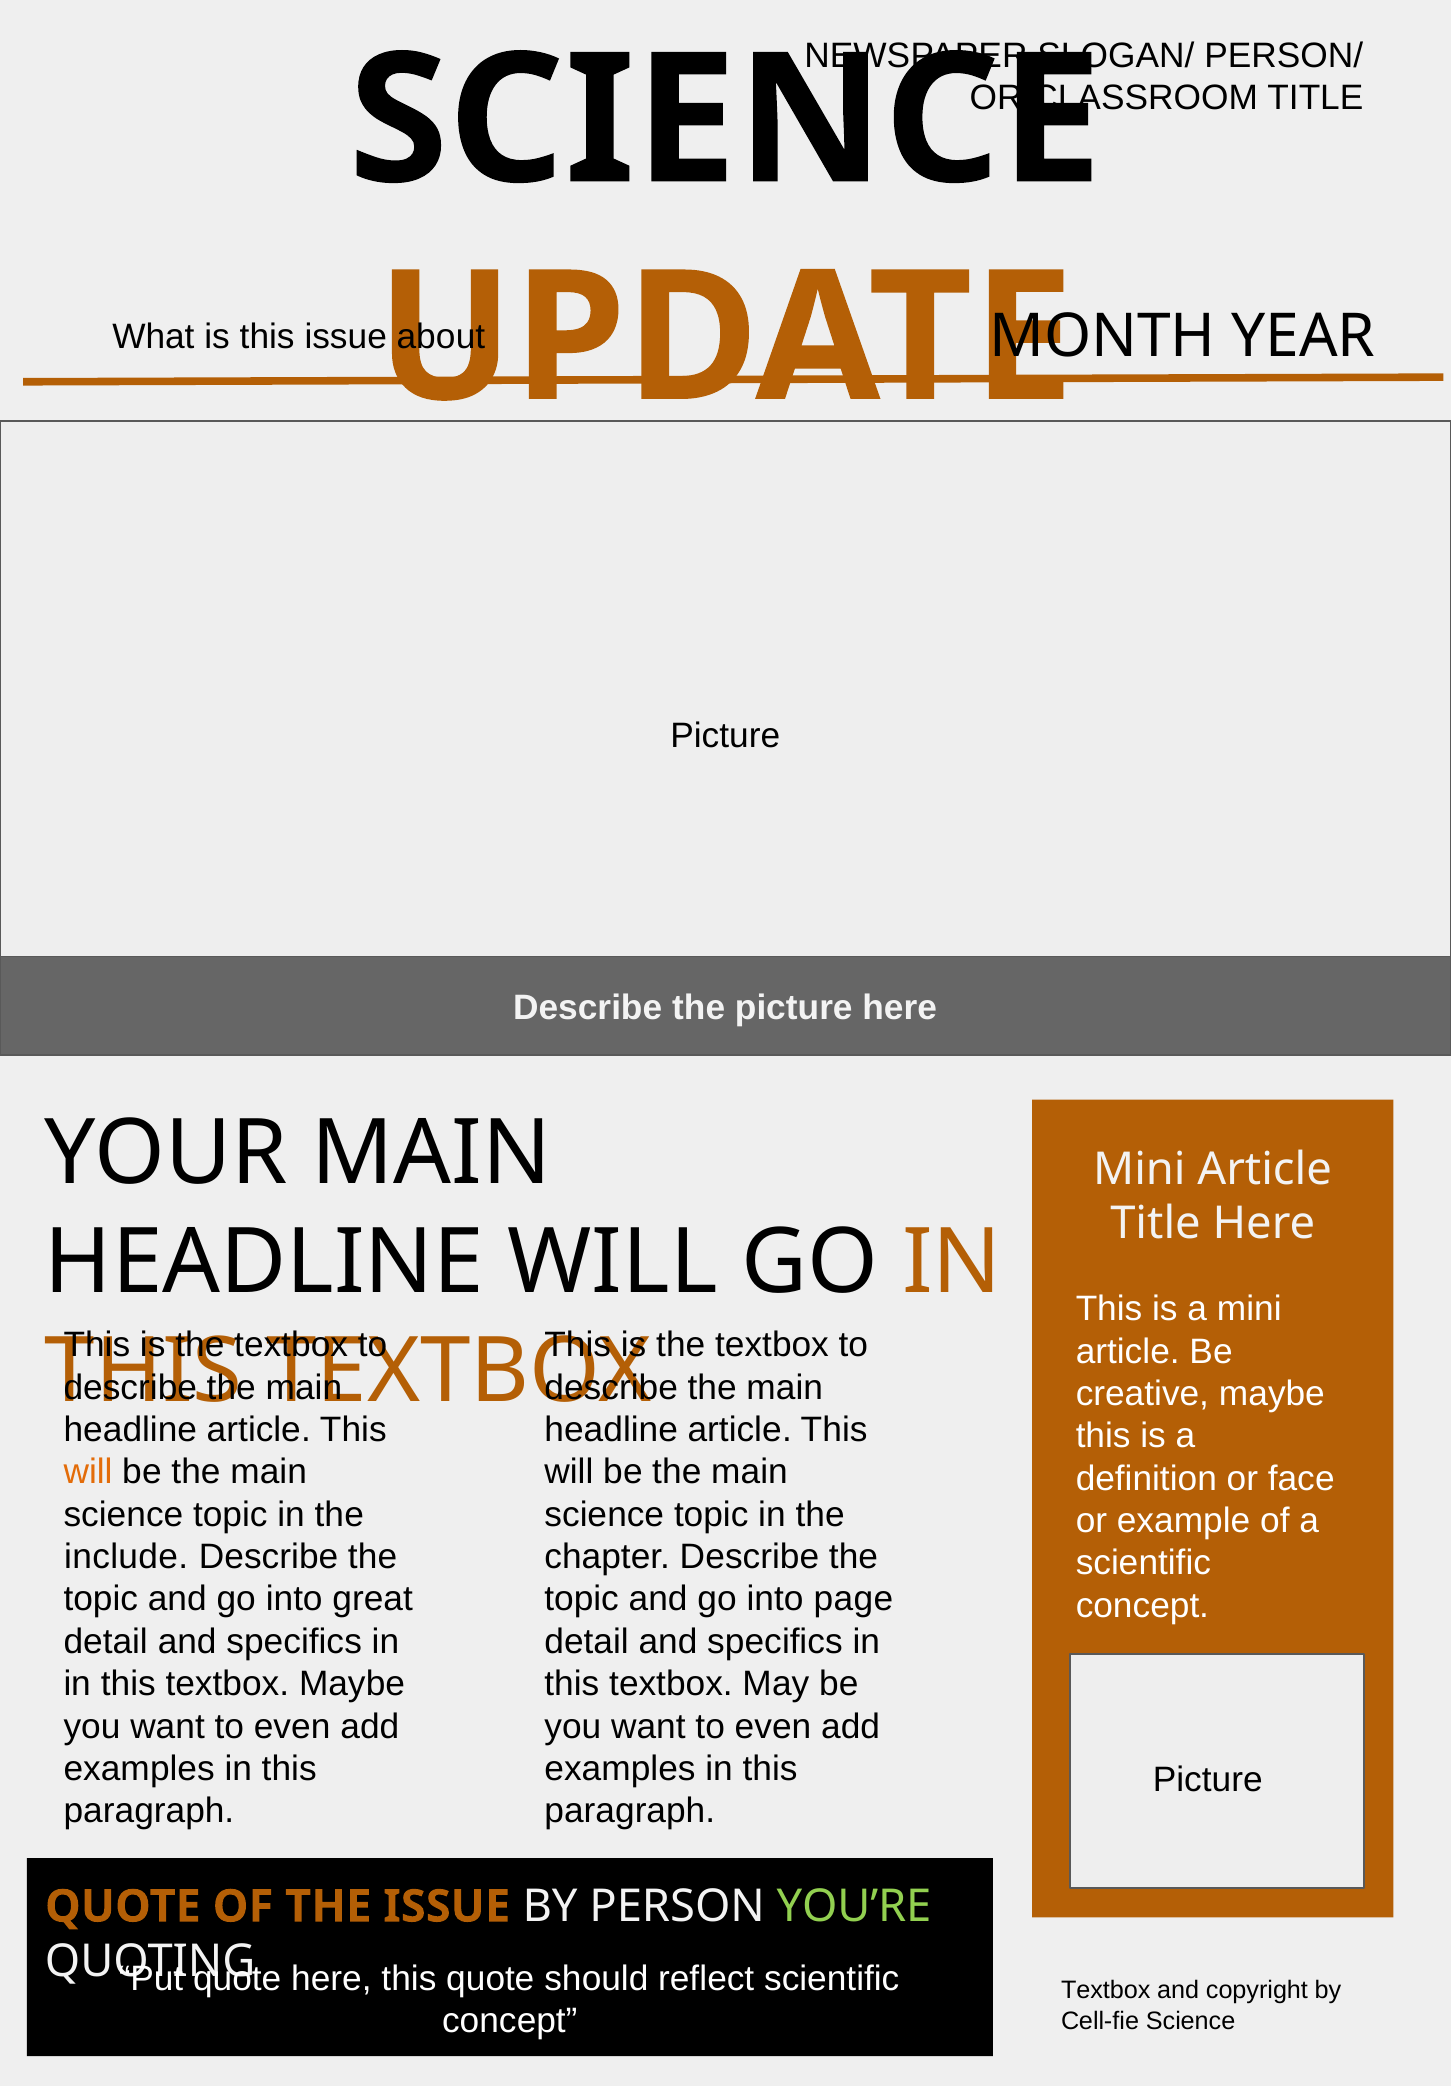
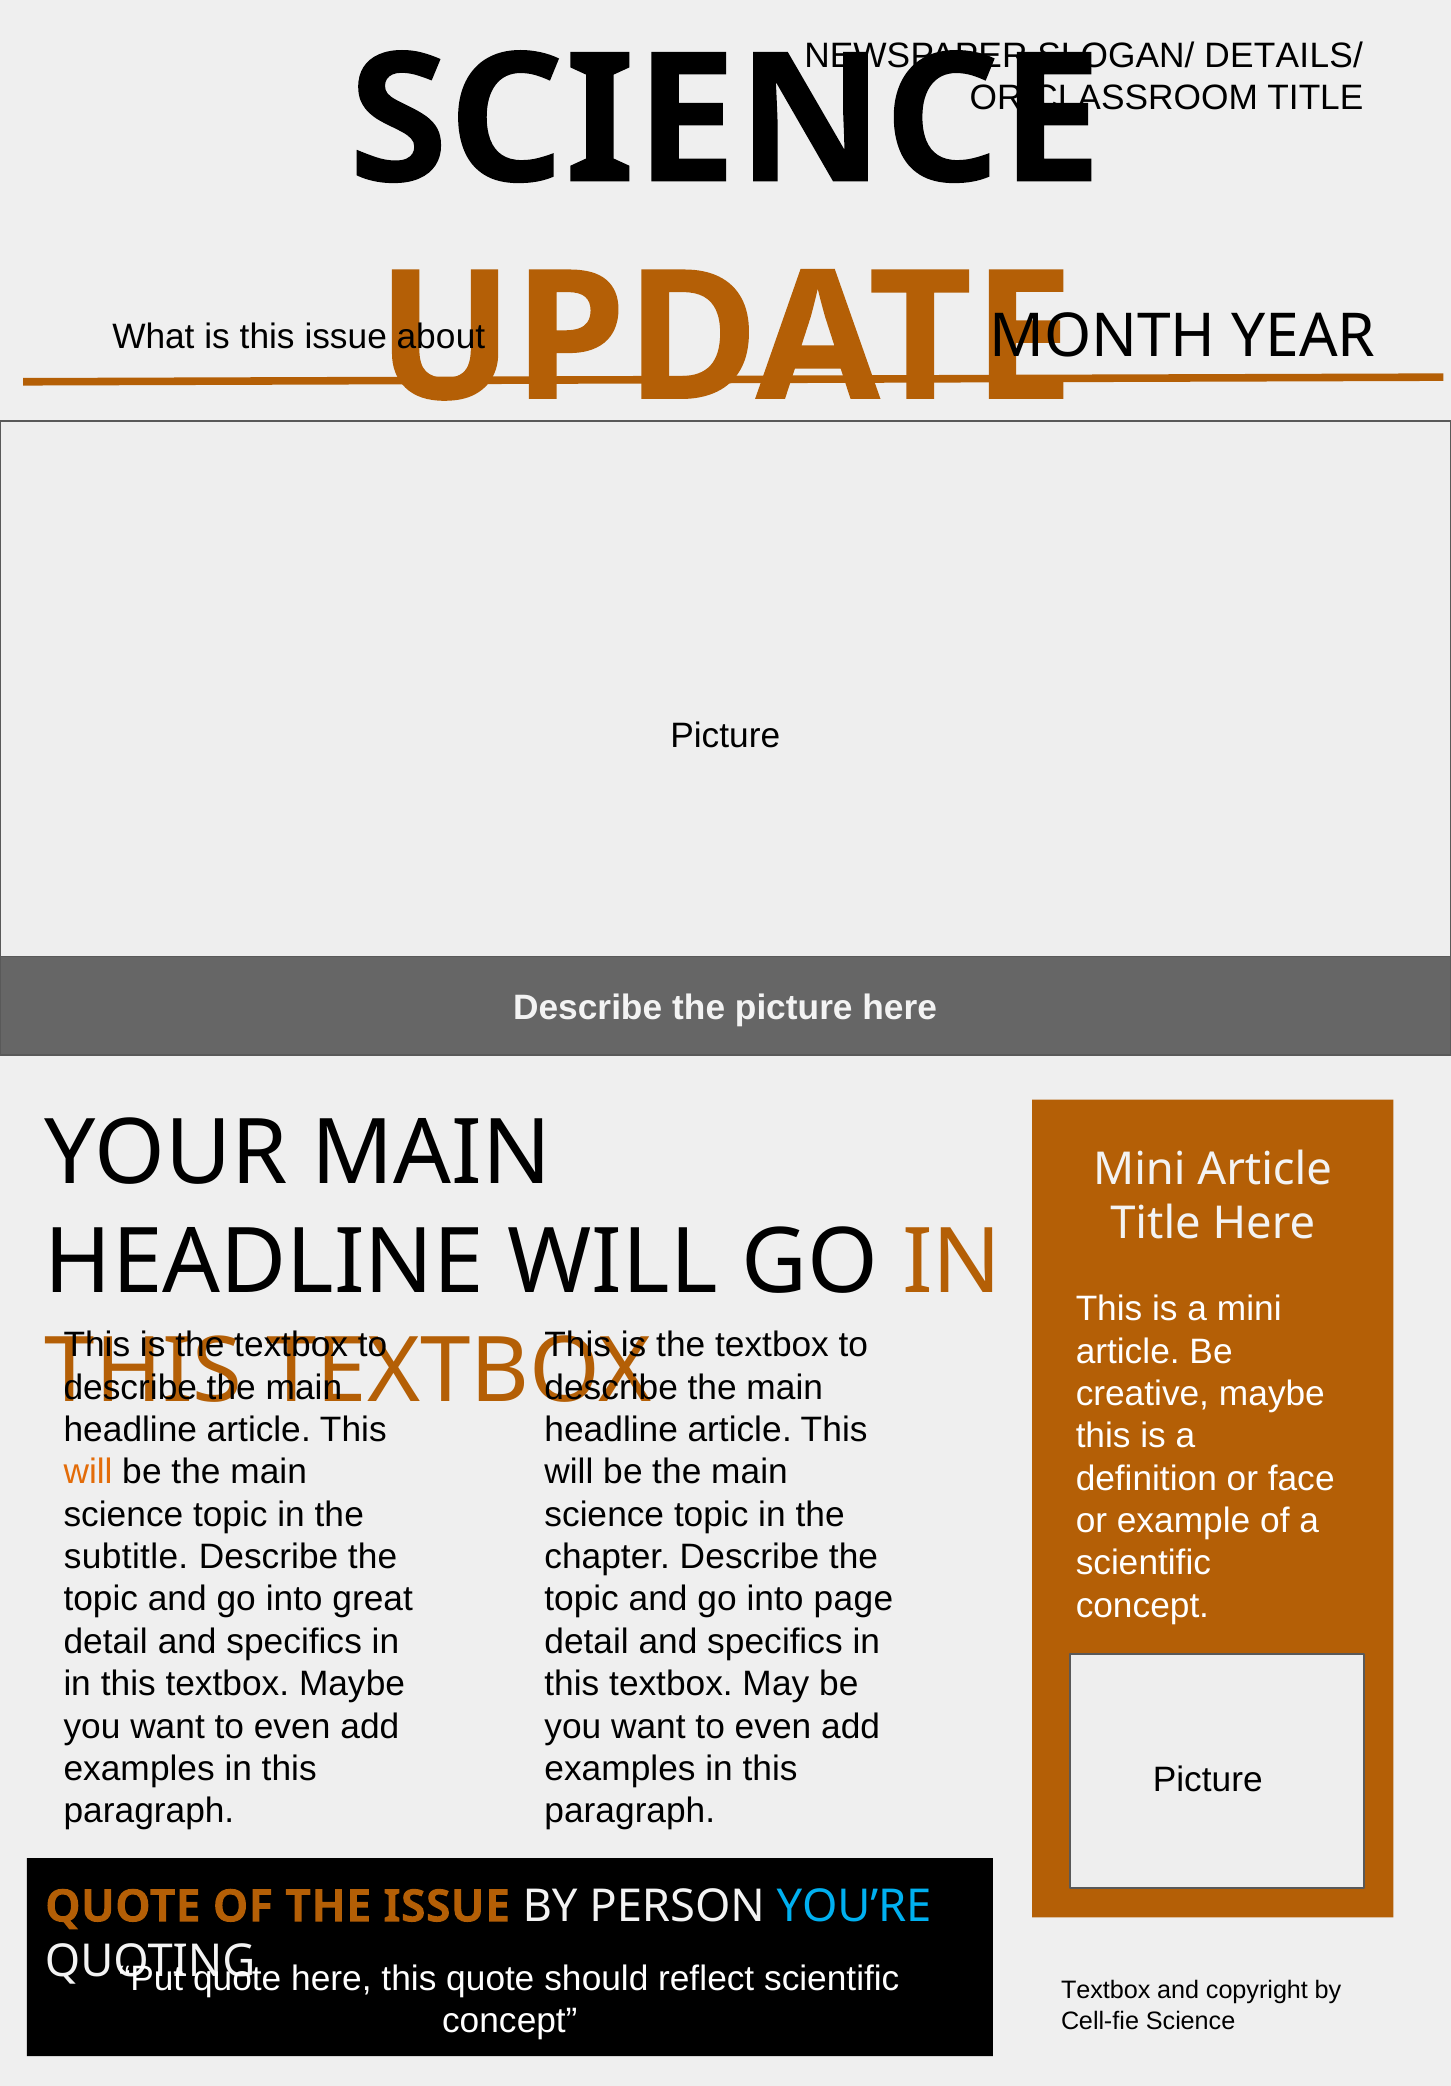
PERSON/: PERSON/ -> DETAILS/ (1284, 56)
include: include -> subtitle (126, 1557)
YOU’RE colour: light green -> light blue (854, 1906)
